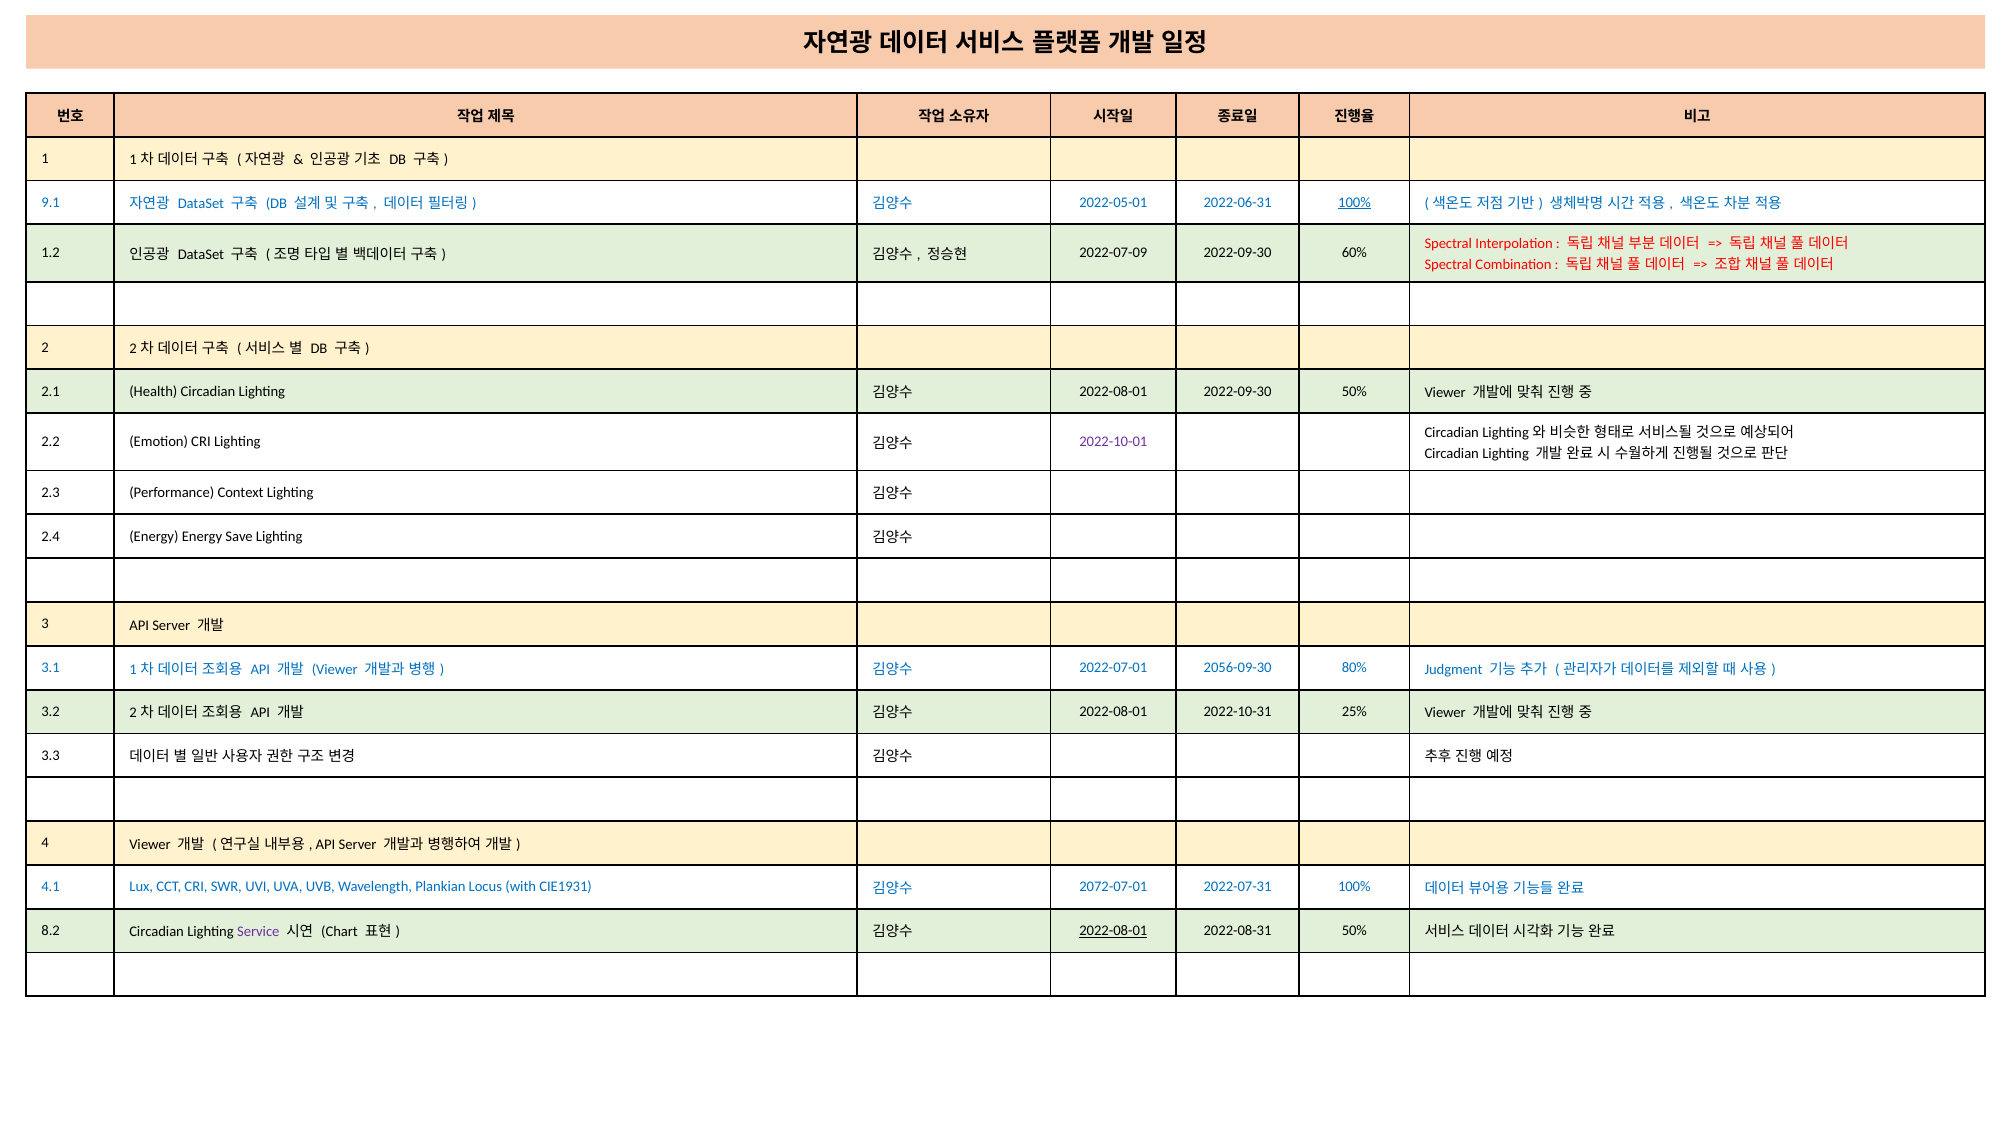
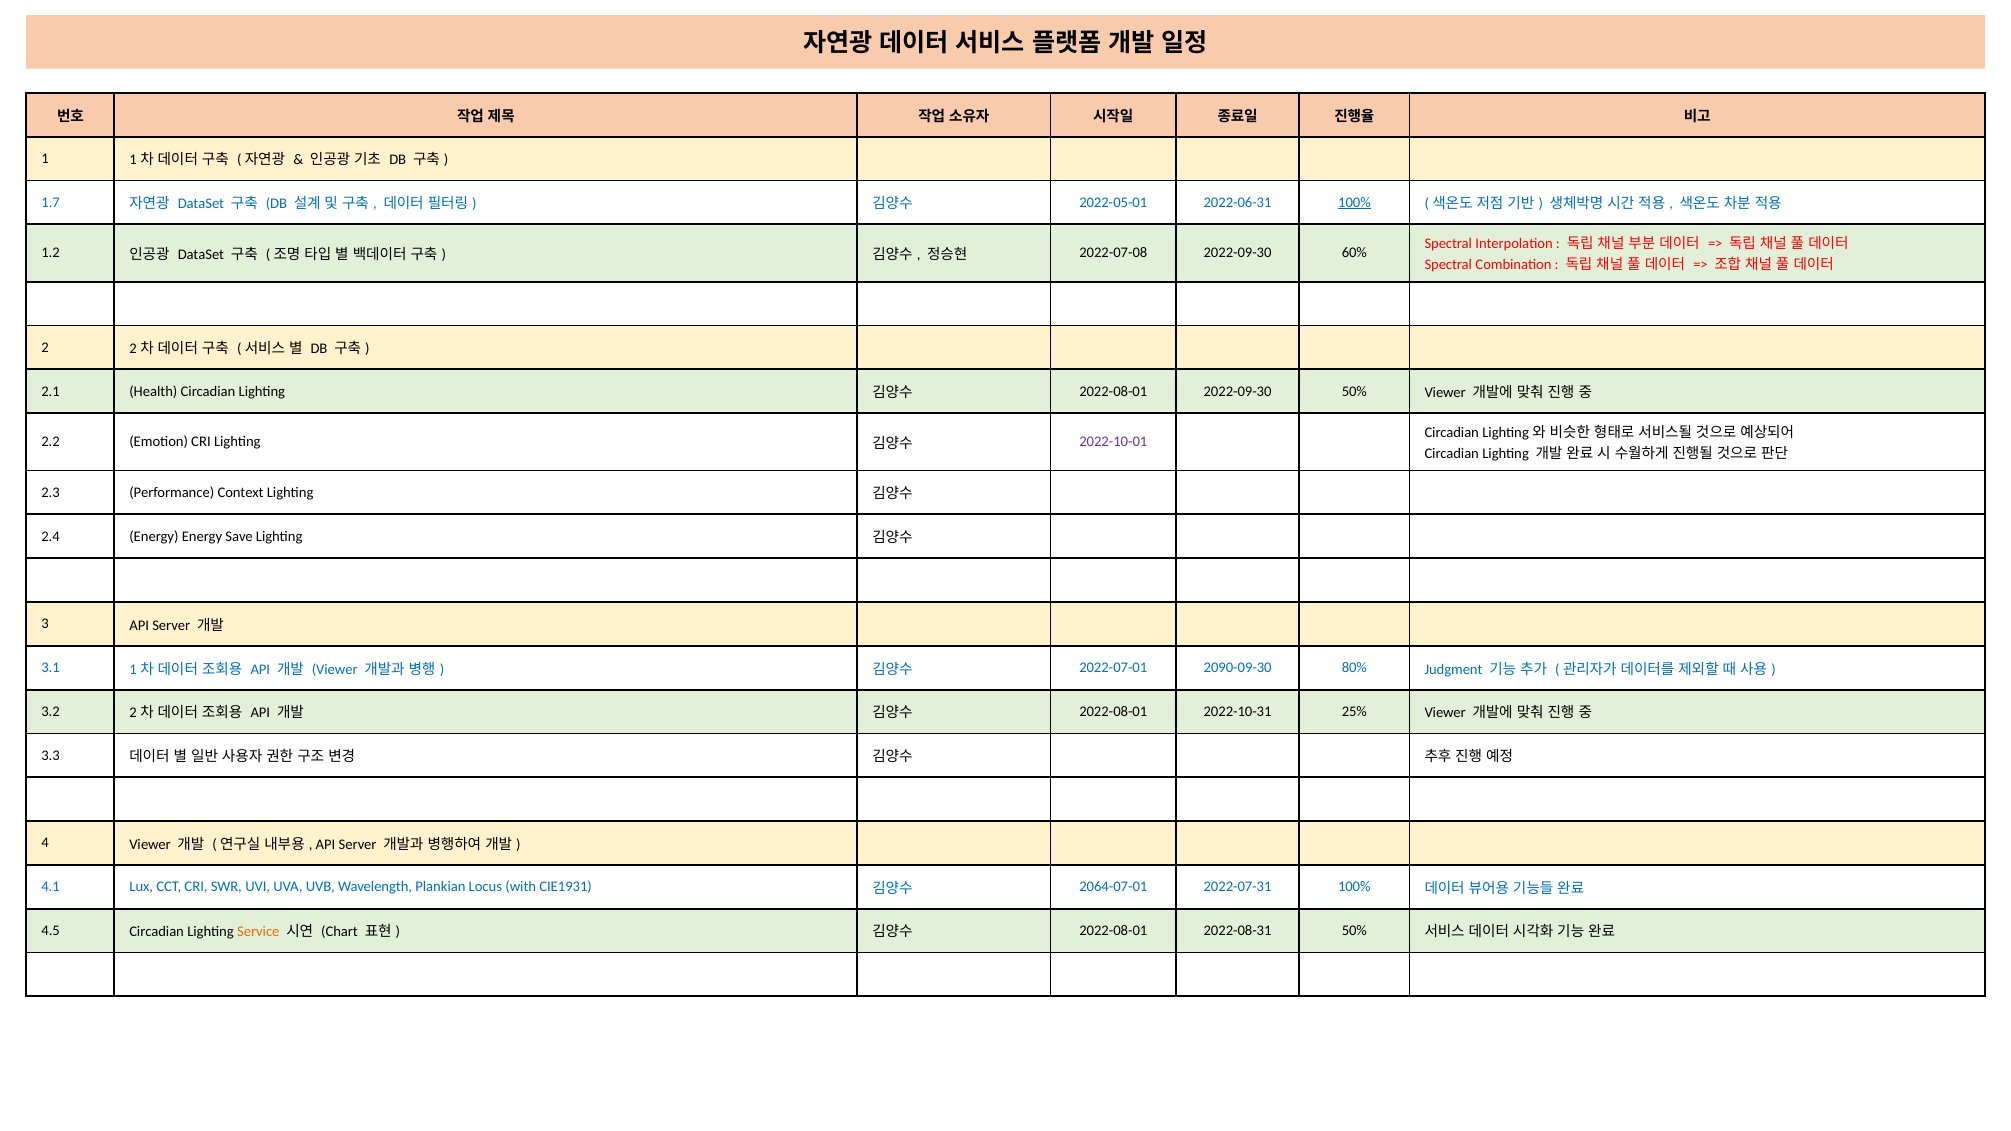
9.1: 9.1 -> 1.7 (51, 202)
2022-07-09: 2022-07-09 -> 2022-07-08 (1113, 253)
2056-09-30: 2056-09-30 -> 2090-09-30 (1238, 668)
2072-07-01: 2072-07-01 -> 2064-07-01 (1113, 887)
8.2: 8.2 -> 4.5 (51, 931)
Service colour: purple -> orange (258, 932)
2022-08-01 underline: present -> none (1113, 931)
